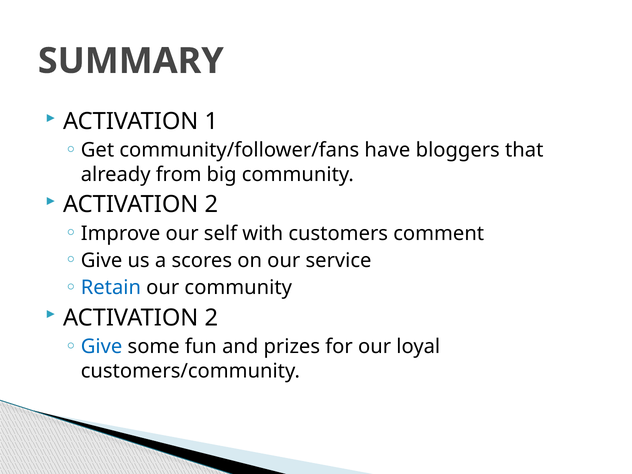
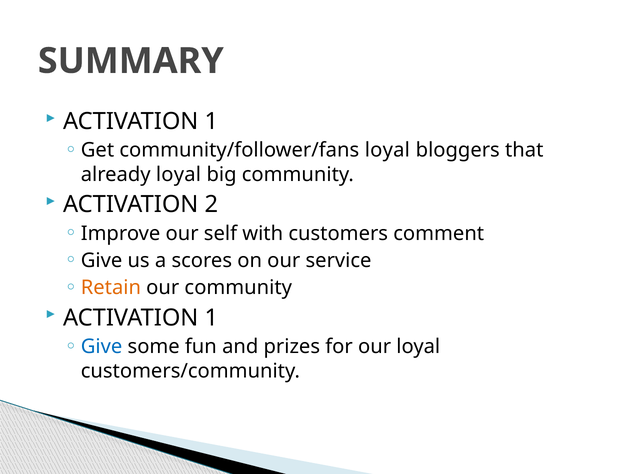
community/follower/fans have: have -> loyal (387, 150)
already from: from -> loyal (178, 175)
Retain colour: blue -> orange (111, 288)
2: 2 -> 1 (211, 318)
